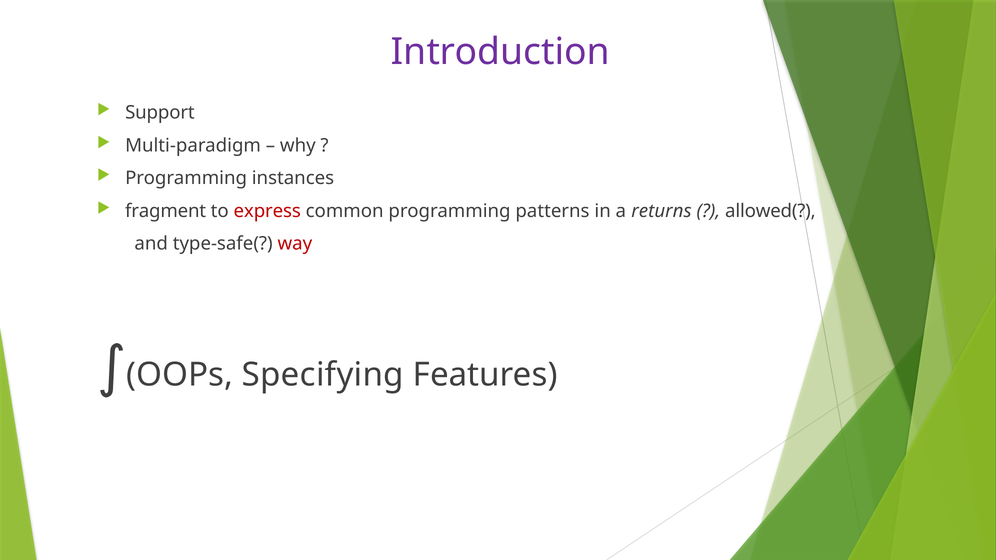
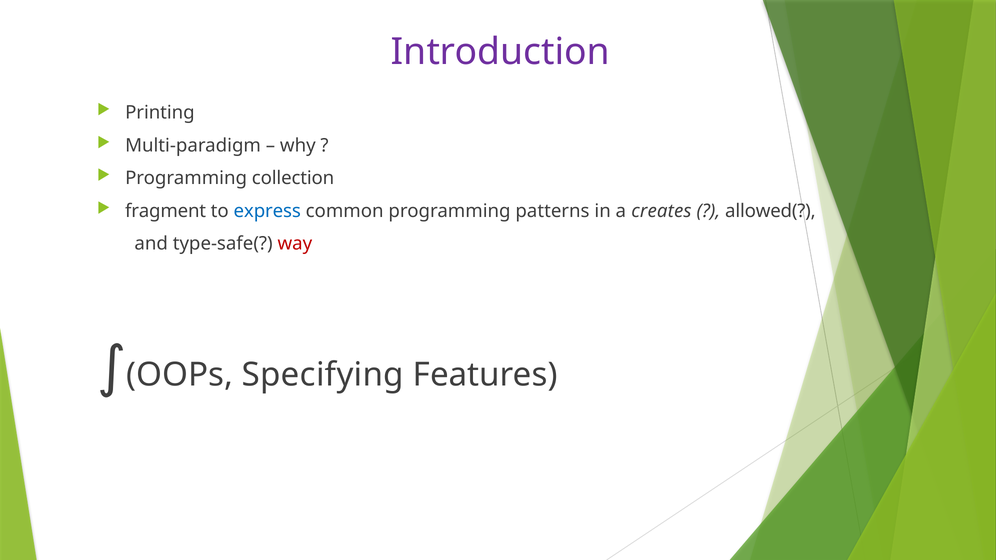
Support: Support -> Printing (160, 113)
instances: instances -> collection (293, 178)
express colour: red -> blue (267, 211)
returns: returns -> creates (661, 211)
